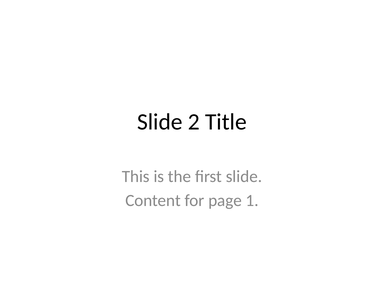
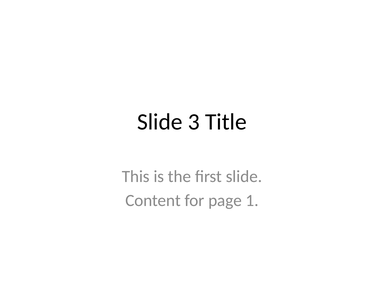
2: 2 -> 3 (194, 122)
